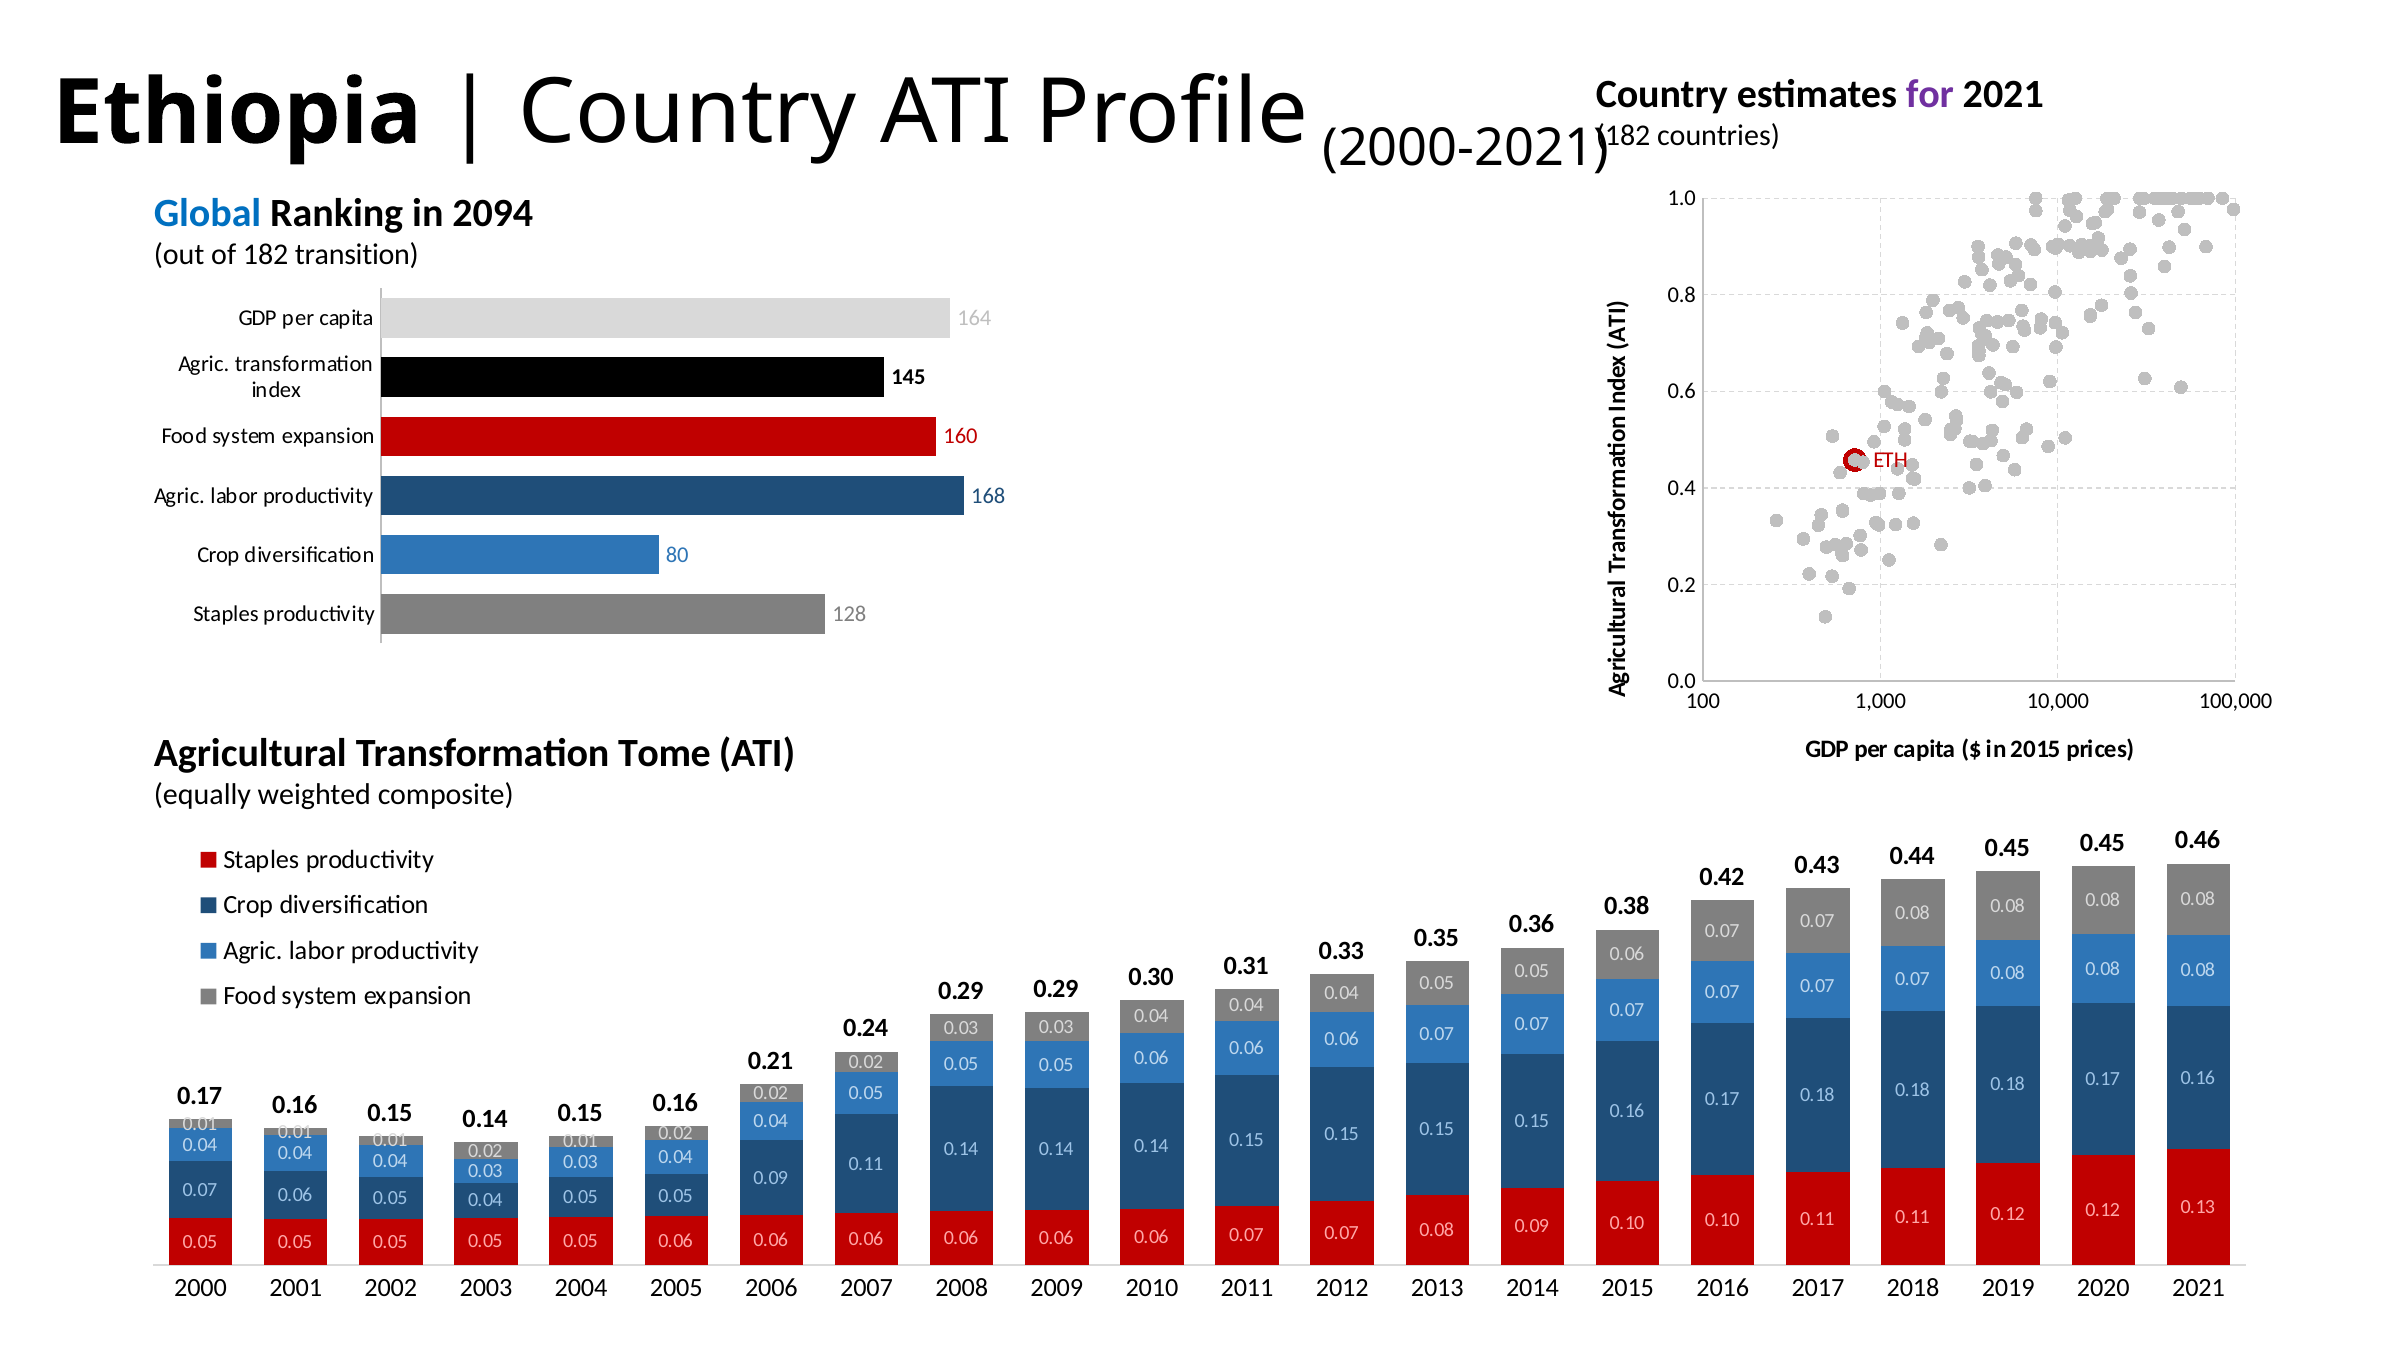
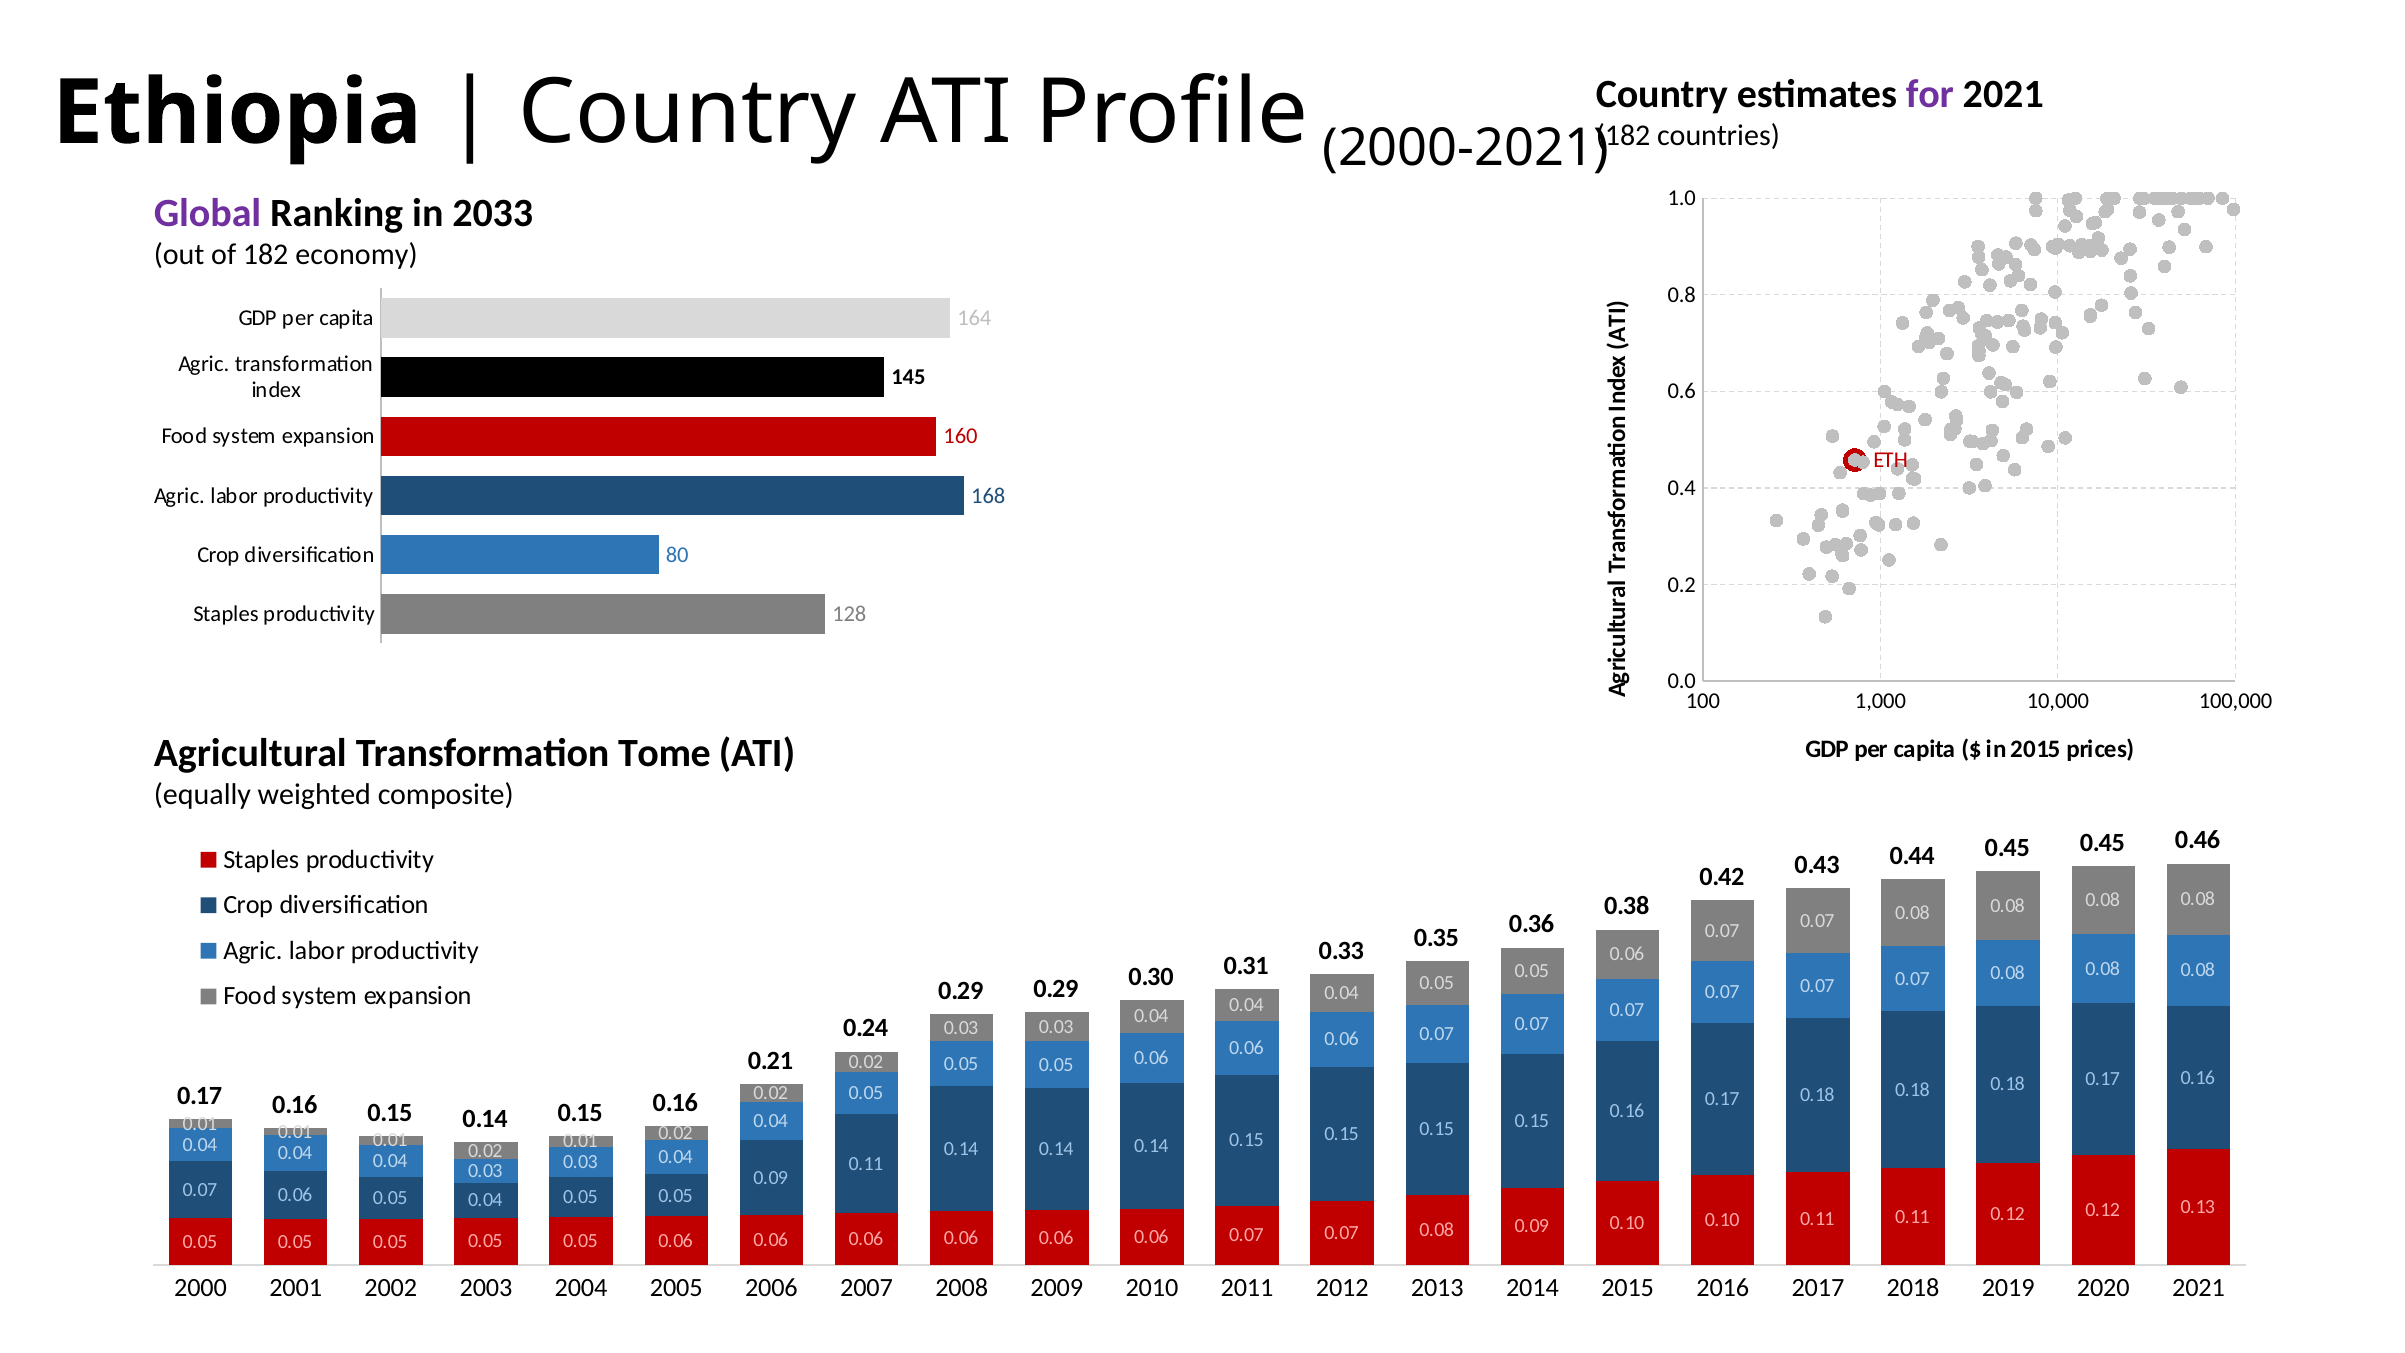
Global colour: blue -> purple (208, 213)
2094: 2094 -> 2033 (493, 213)
transition: transition -> economy (357, 254)
